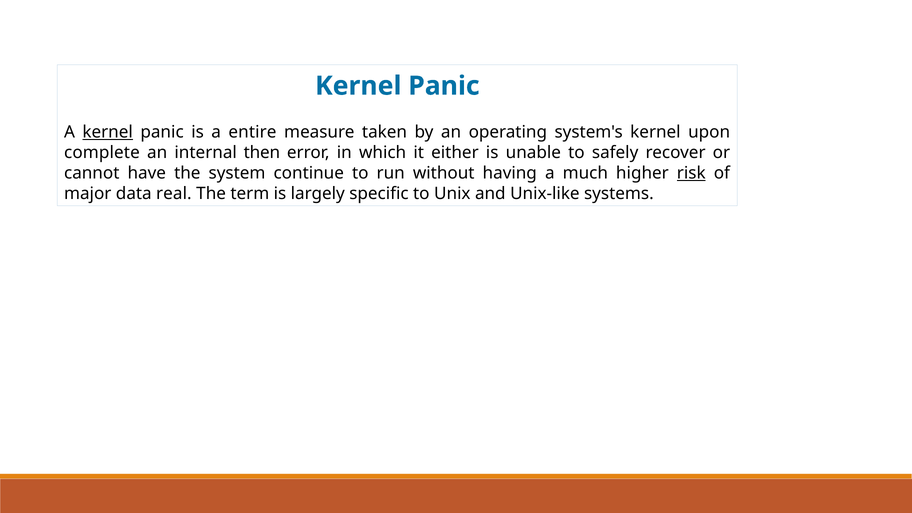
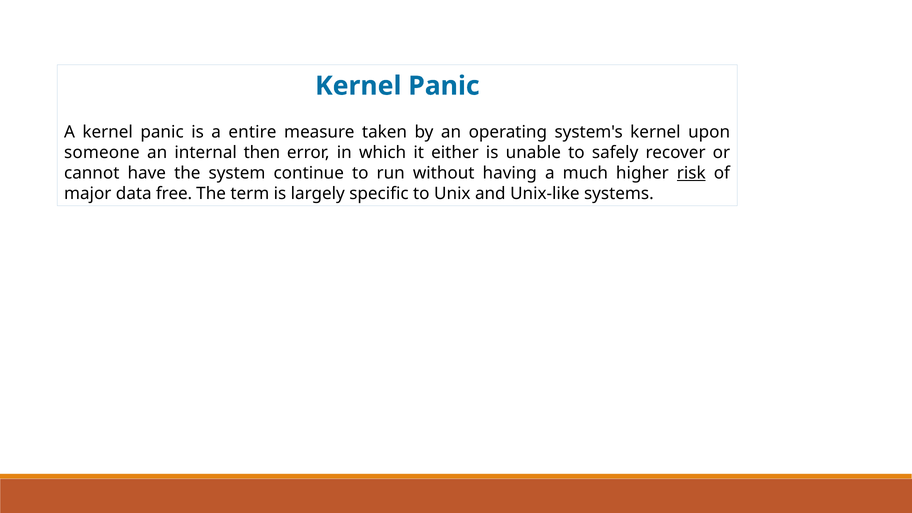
kernel underline: present -> none (108, 132)
complete: complete -> someone (102, 153)
real: real -> free (174, 194)
